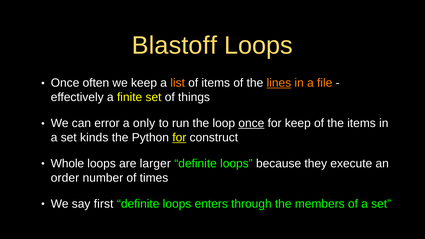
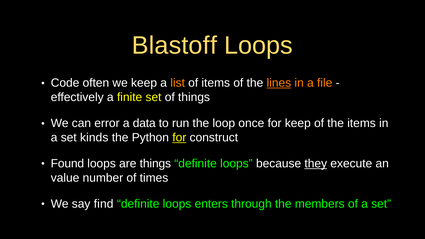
Once: Once -> Code (65, 83)
only: only -> data (144, 123)
once underline: present -> none (251, 123)
Whole: Whole -> Found (67, 164)
are larger: larger -> things (155, 164)
they underline: none -> present (316, 164)
order: order -> value (65, 178)
first: first -> find (104, 204)
